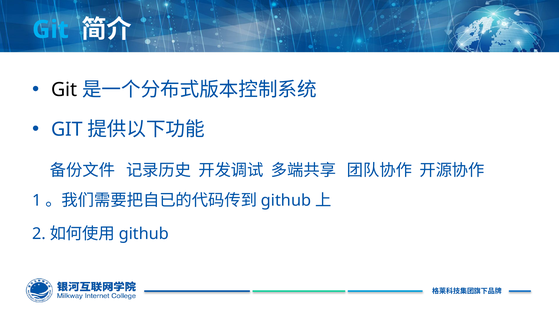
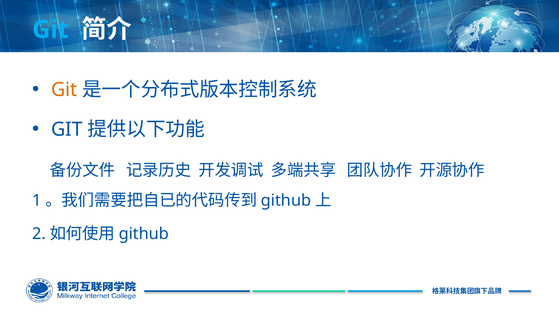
Git colour: black -> orange (64, 90)
